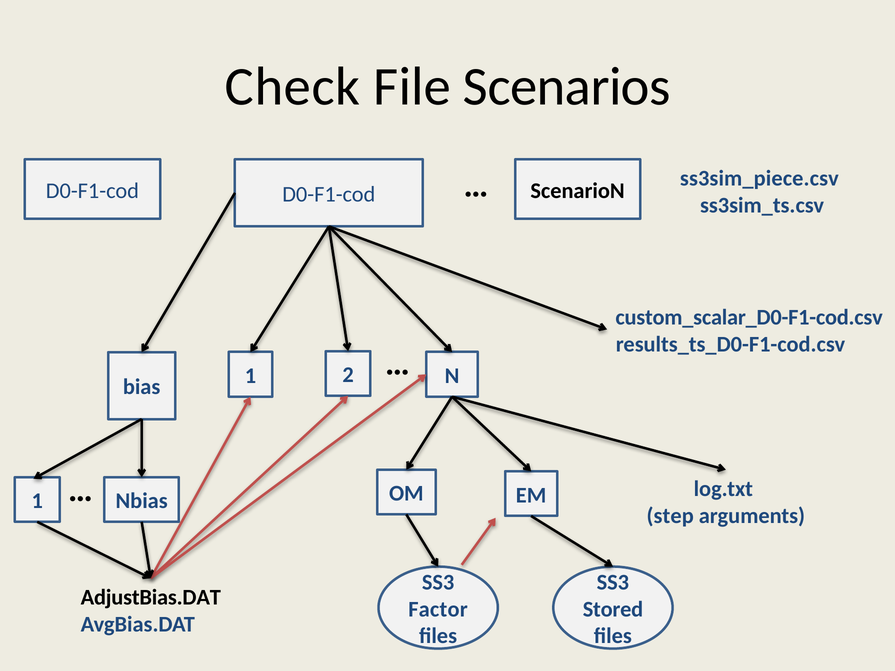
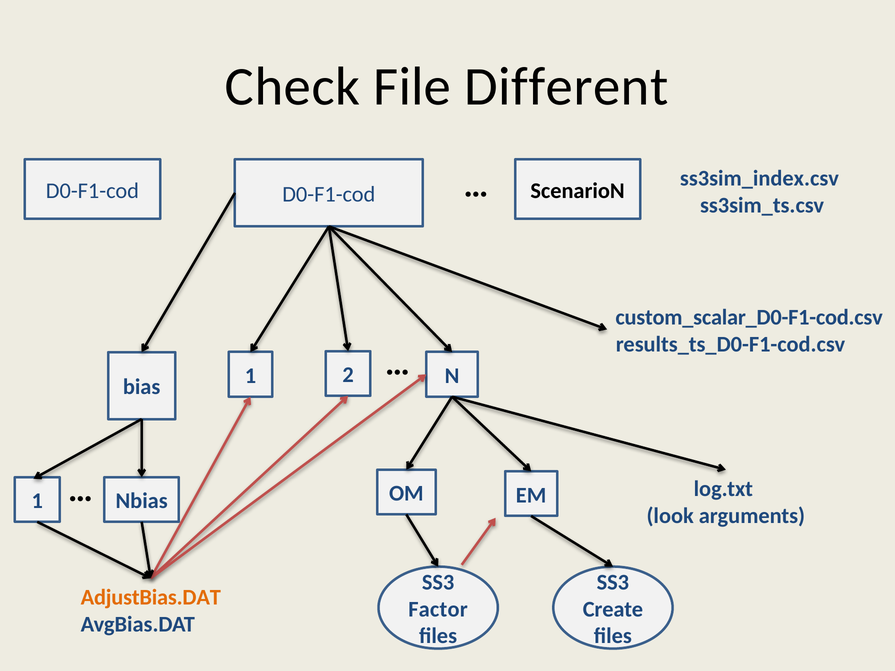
Scenarios: Scenarios -> Different (566, 87)
ss3sim_piece.csv: ss3sim_piece.csv -> ss3sim_index.csv (759, 178)
step: step -> look (670, 516)
AdjustBias.DAT colour: black -> orange (151, 598)
Stored: Stored -> Create (613, 609)
